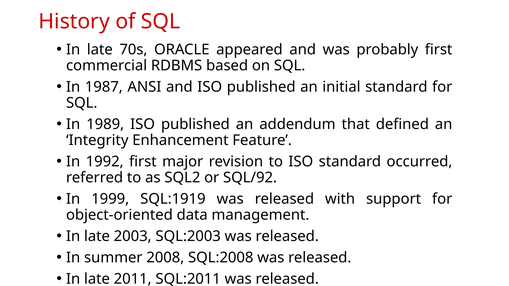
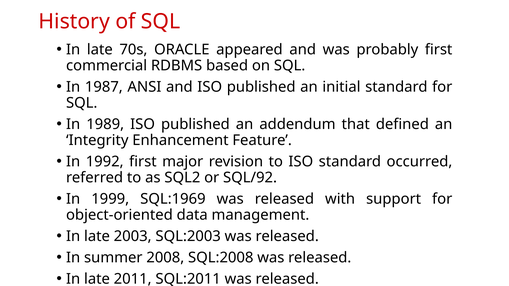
SQL:1919: SQL:1919 -> SQL:1969 (173, 199)
